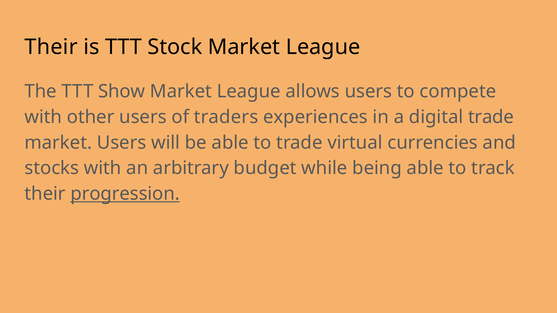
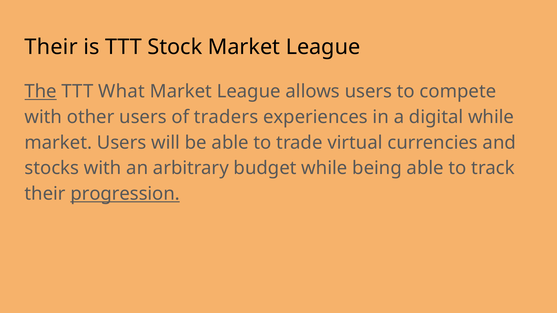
The underline: none -> present (41, 92)
Show: Show -> What (122, 92)
digital trade: trade -> while (491, 117)
